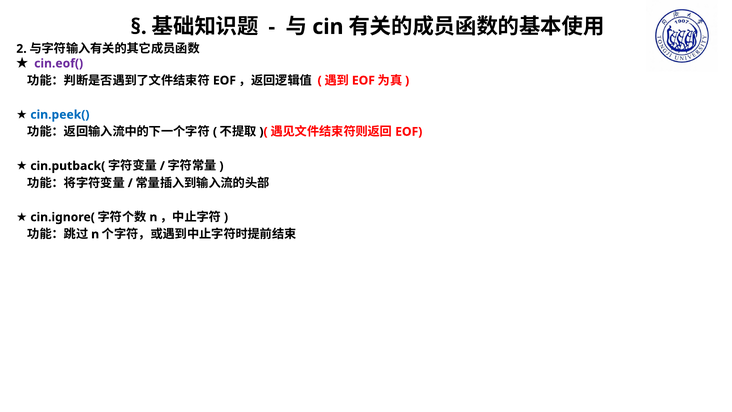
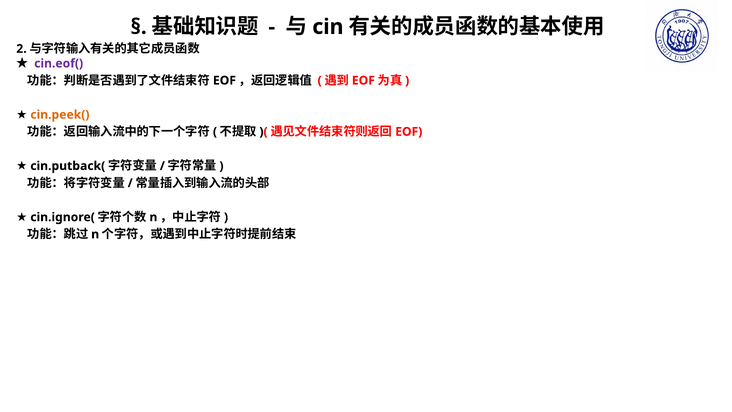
cin.peek( colour: blue -> orange (60, 115)
